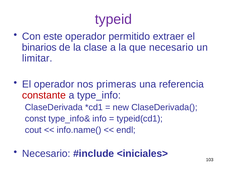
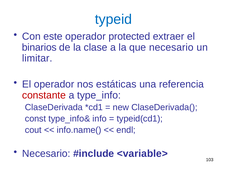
typeid colour: purple -> blue (113, 19)
permitido: permitido -> protected (129, 36)
primeras: primeras -> estáticas (116, 84)
<iniciales>: <iniciales> -> <variable> (142, 153)
